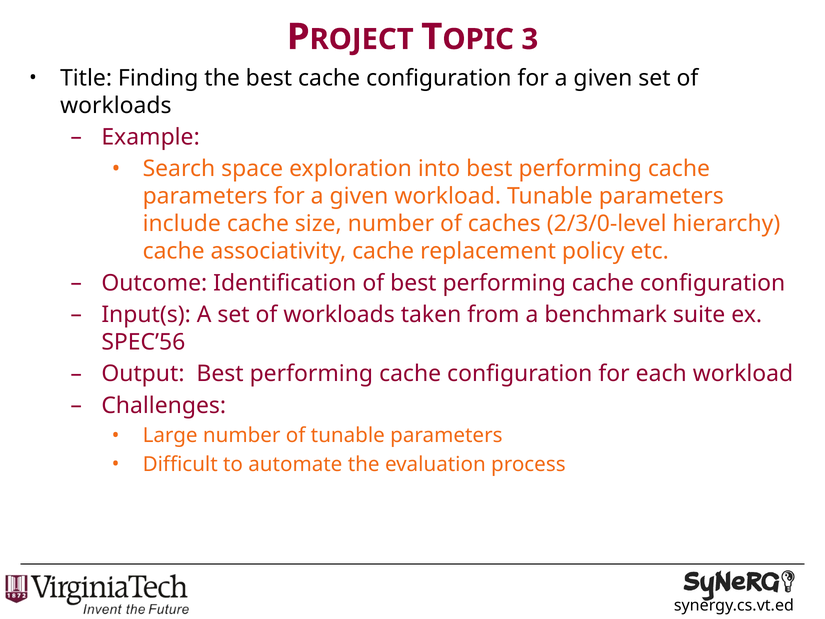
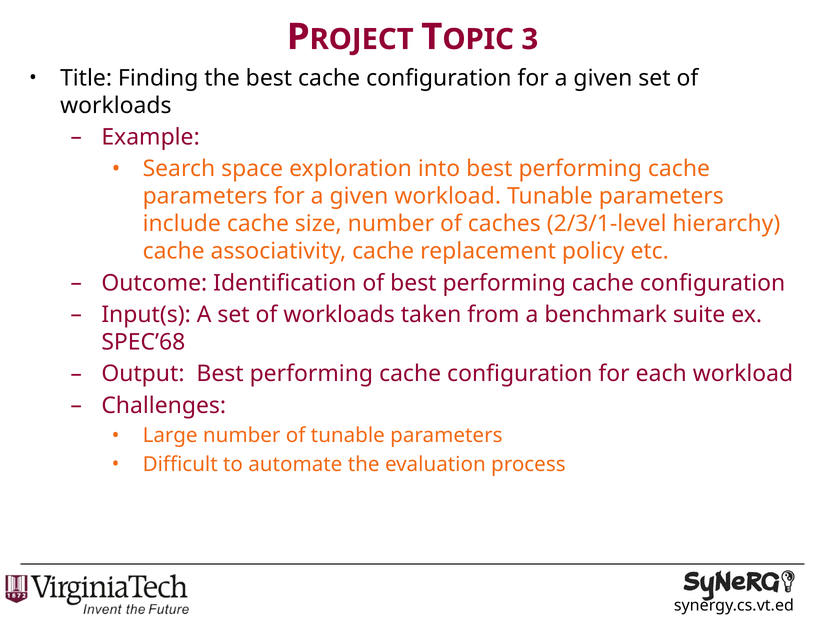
2/3/0-level: 2/3/0-level -> 2/3/1-level (607, 224)
SPEC’56: SPEC’56 -> SPEC’68 (143, 342)
